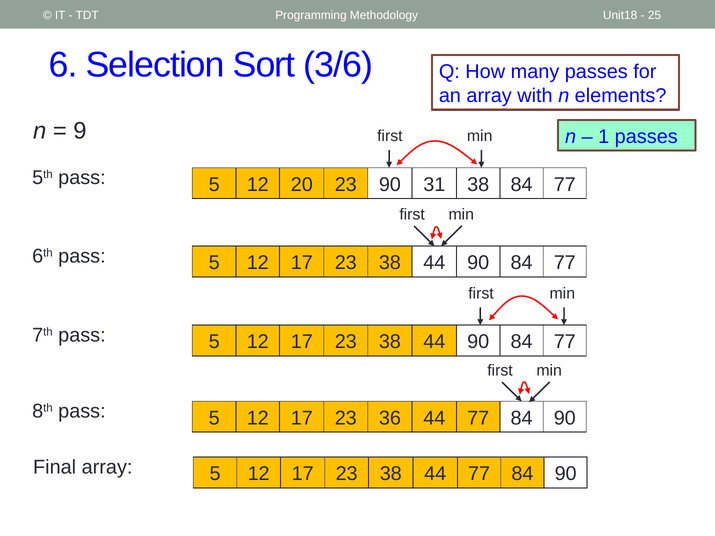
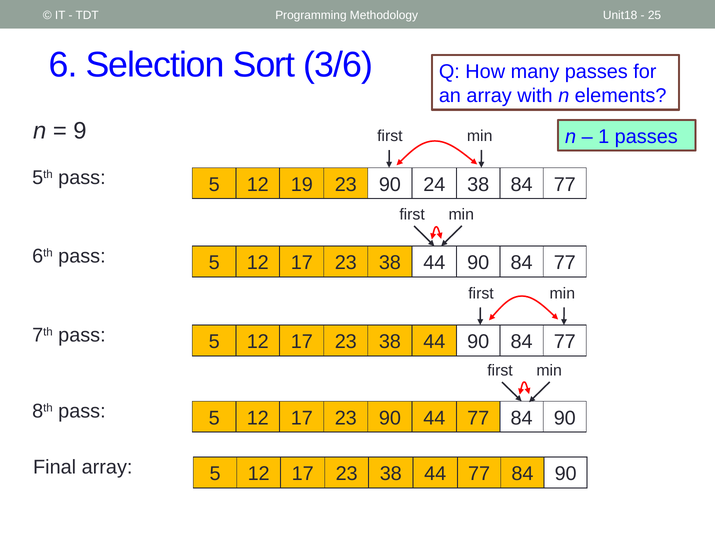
20: 20 -> 19 (302, 185)
31: 31 -> 24 (434, 185)
17 23 36: 36 -> 90 (390, 418)
